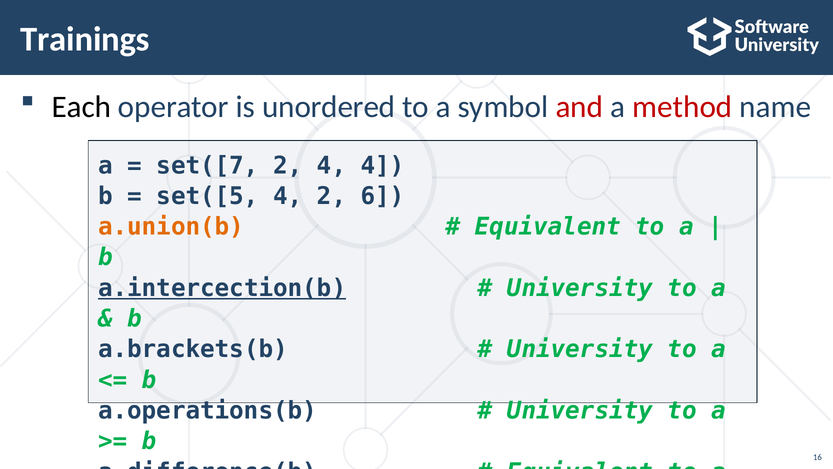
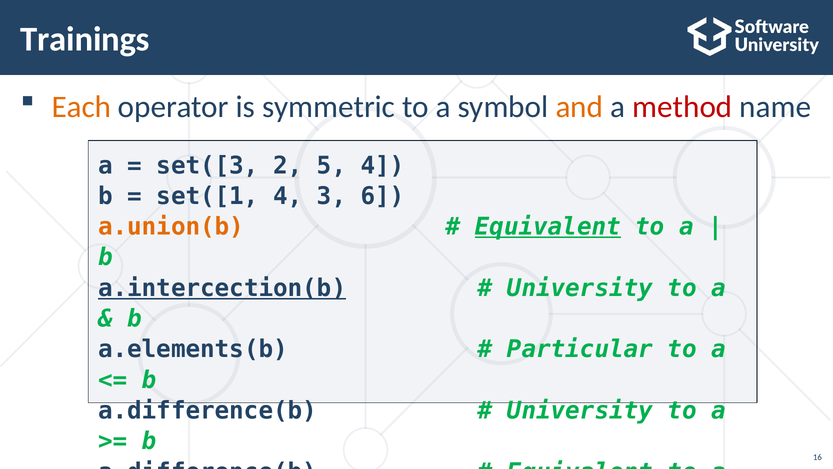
Each colour: black -> orange (81, 107)
unordered: unordered -> symmetric (329, 107)
and colour: red -> orange (579, 107)
set([7: set([7 -> set([3 (208, 165)
2 4: 4 -> 5 (332, 165)
set([5: set([5 -> set([1 (208, 196)
4 2: 2 -> 3 (332, 196)
Equivalent underline: none -> present (548, 227)
a.brackets(b: a.brackets(b -> a.elements(b (193, 349)
University: University -> Particular (580, 349)
a.operations(b: a.operations(b -> a.difference(b (208, 410)
